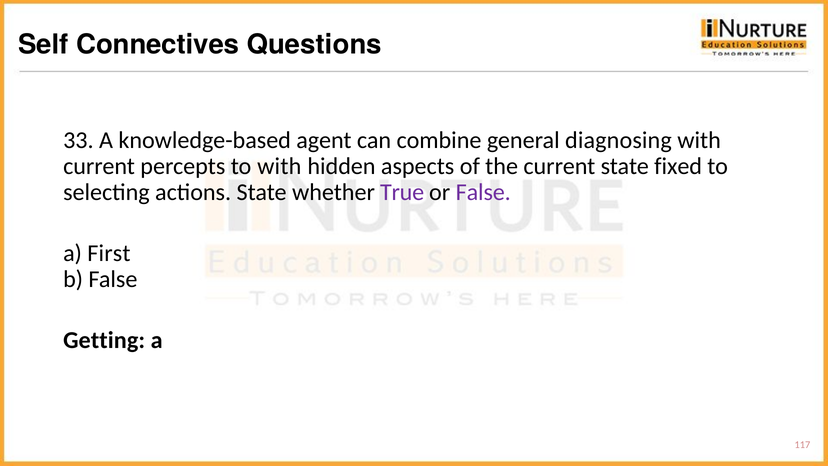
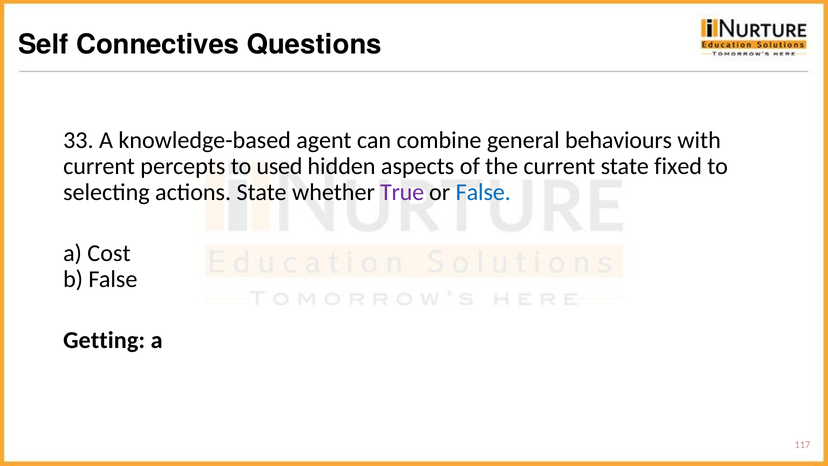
diagnosing: diagnosing -> behaviours (619, 140)
to with: with -> used (279, 166)
False colour: purple -> blue (483, 192)
First: First -> Cost (109, 253)
